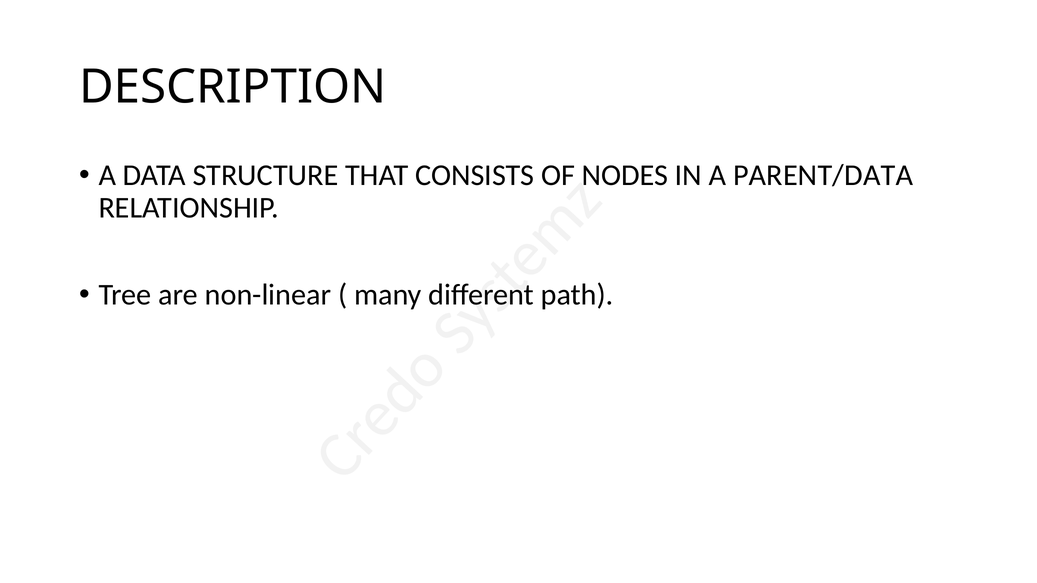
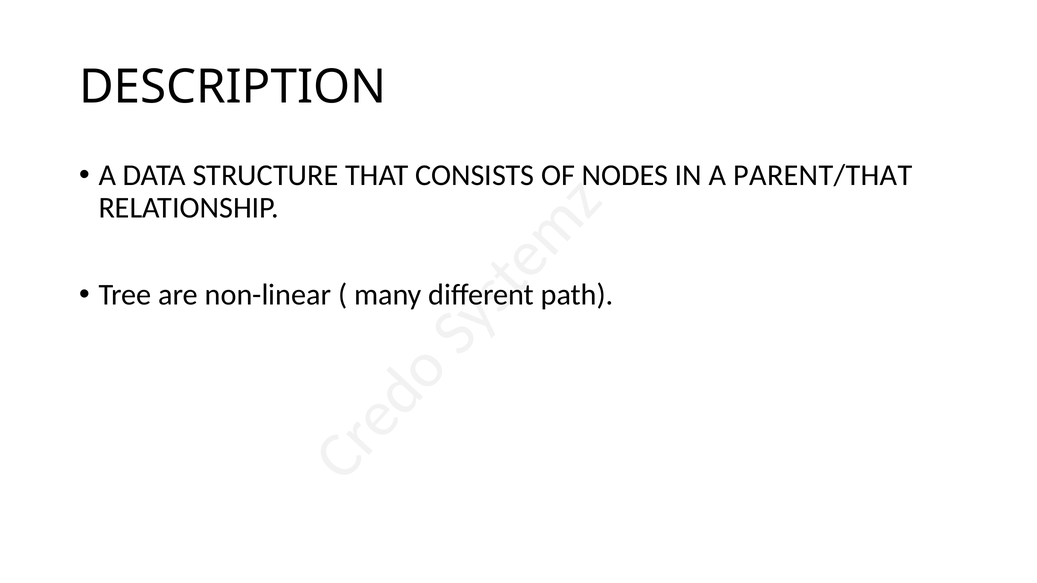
PARENT/DATA: PARENT/DATA -> PARENT/THAT (823, 175)
